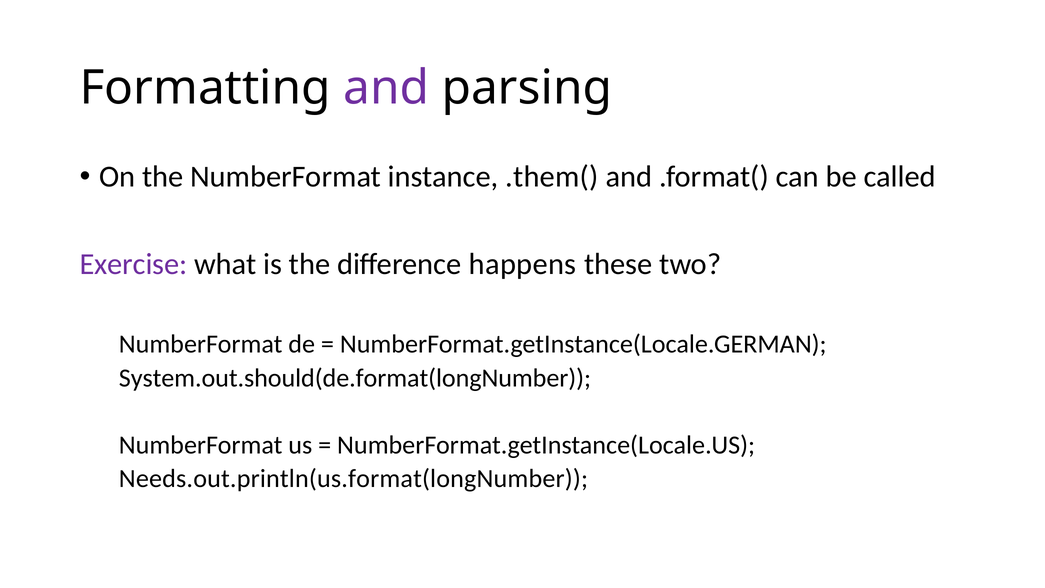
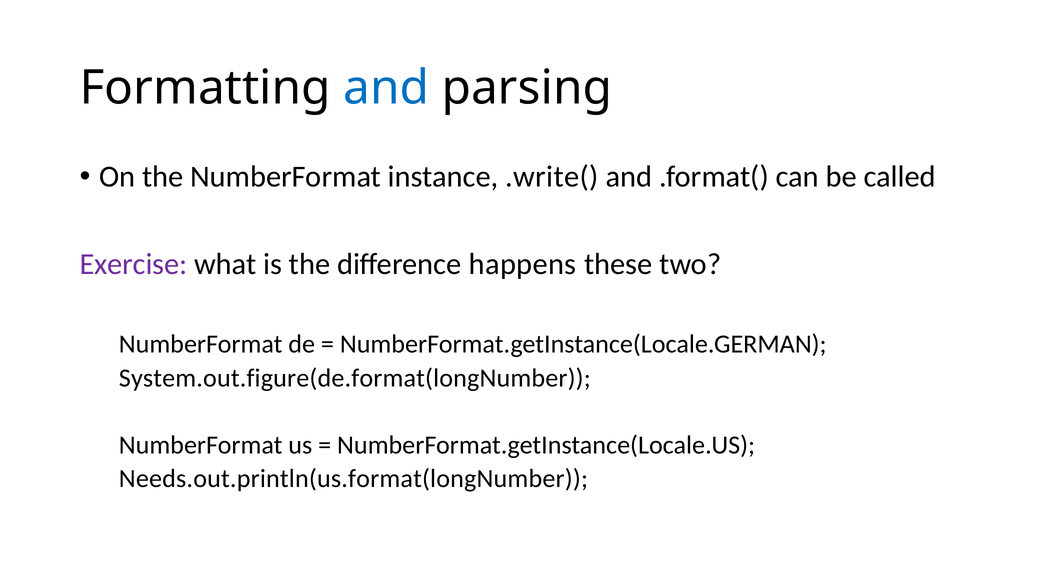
and colour: purple -> blue (386, 88)
.them(: .them( -> .write( (552, 177)
System.out.should(de.format(longNumber: System.out.should(de.format(longNumber -> System.out.figure(de.format(longNumber (355, 378)
